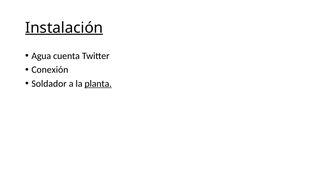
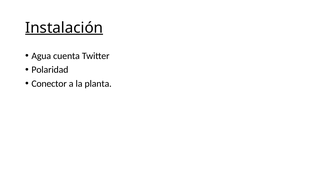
Conexión: Conexión -> Polaridad (50, 70)
Soldador: Soldador -> Conector (49, 84)
planta underline: present -> none (98, 84)
